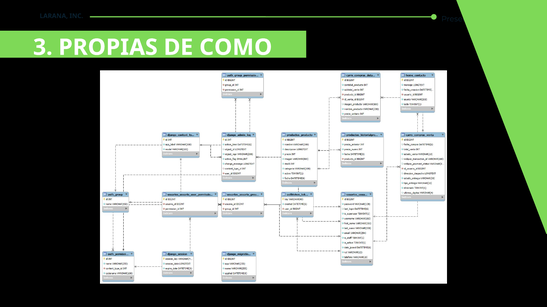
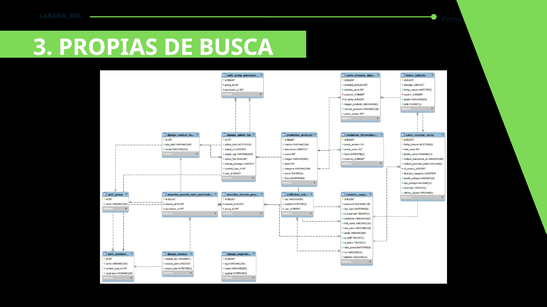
COMO: COMO -> BUSCA (236, 47)
